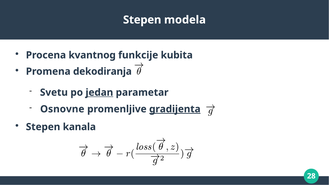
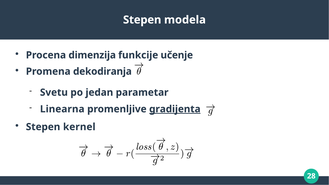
kvantnog: kvantnog -> dimenzija (92, 55)
kubita: kubita -> učenje (177, 55)
jedan underline: present -> none (99, 92)
Osnovne: Osnovne -> Linearna (62, 109)
kanala: kanala -> kernel (79, 127)
